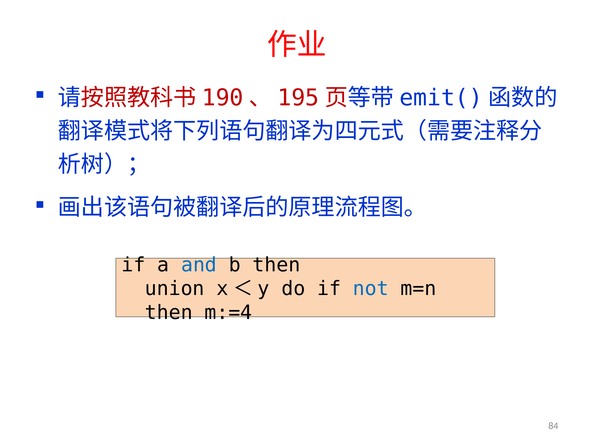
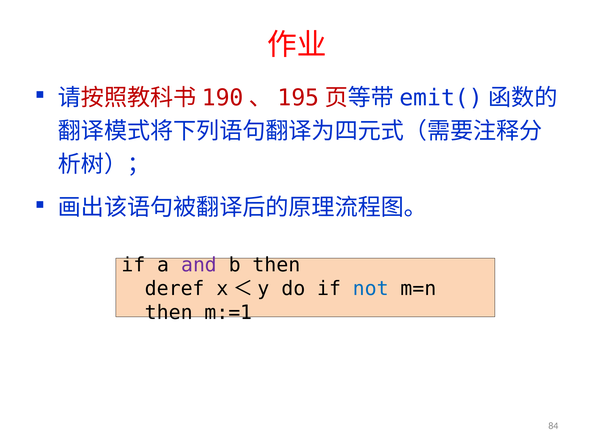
and colour: blue -> purple (199, 265)
union: union -> deref (175, 288)
m:=4: m:=4 -> m:=1 (228, 312)
